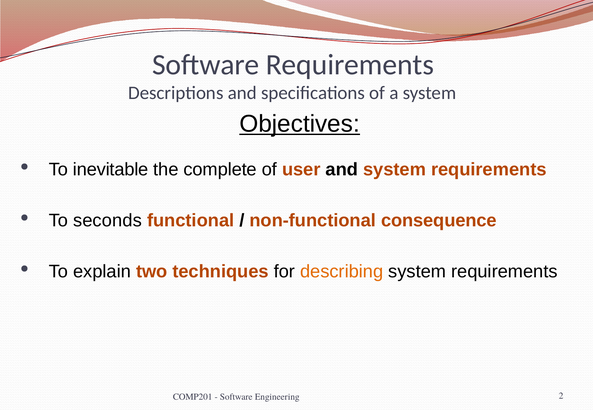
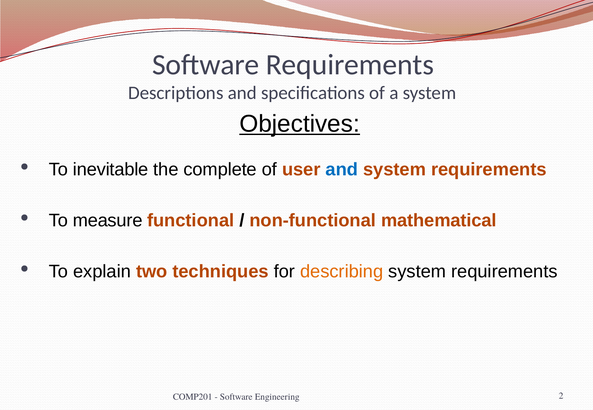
and colour: black -> blue (342, 170)
seconds: seconds -> measure (108, 221)
consequence: consequence -> mathematical (439, 221)
